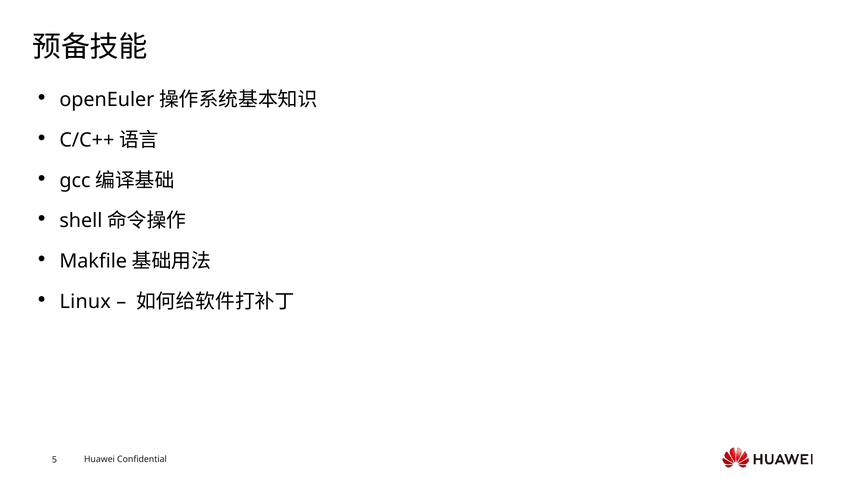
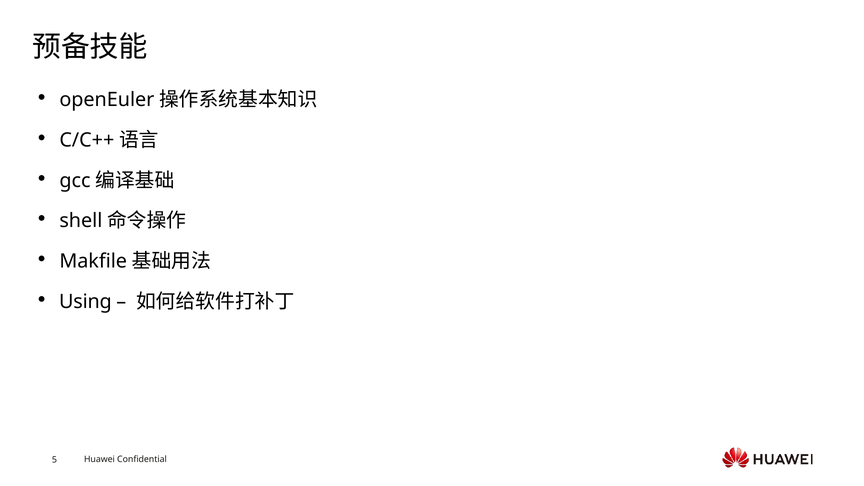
Linux: Linux -> Using (85, 302)
